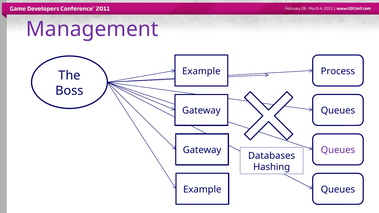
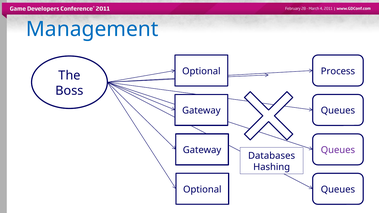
Management colour: purple -> blue (92, 29)
Example: Example -> Optional (201, 71)
Example: Example -> Optional (202, 190)
